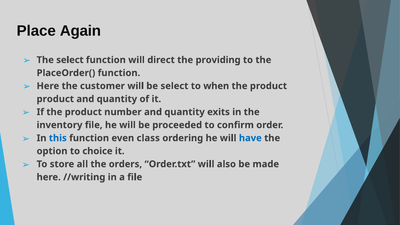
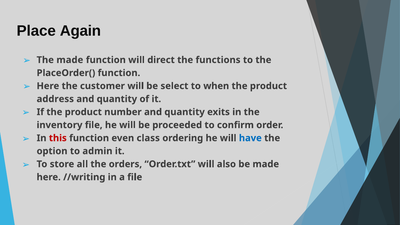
The select: select -> made (70, 60)
providing: providing -> functions (218, 60)
product: product -> address (55, 99)
this colour: blue -> red (58, 138)
choice: choice -> admin (97, 151)
